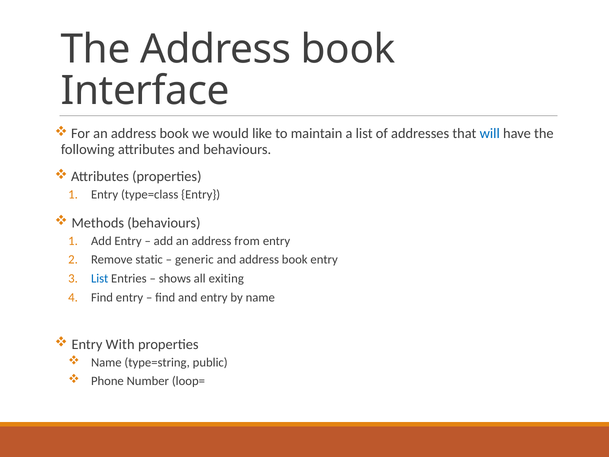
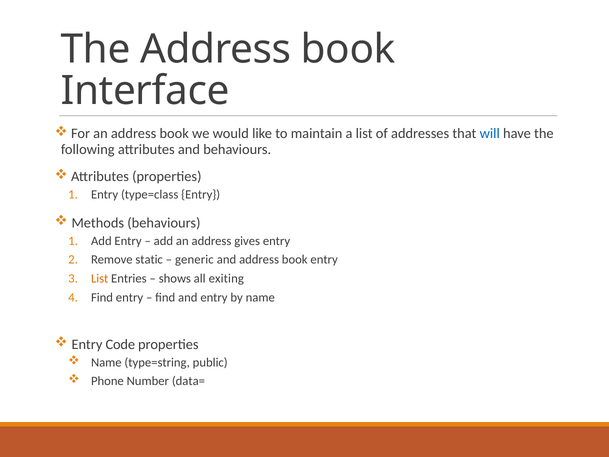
from: from -> gives (247, 241)
List colour: blue -> orange (100, 278)
With: With -> Code (120, 344)
loop=: loop= -> data= (188, 381)
